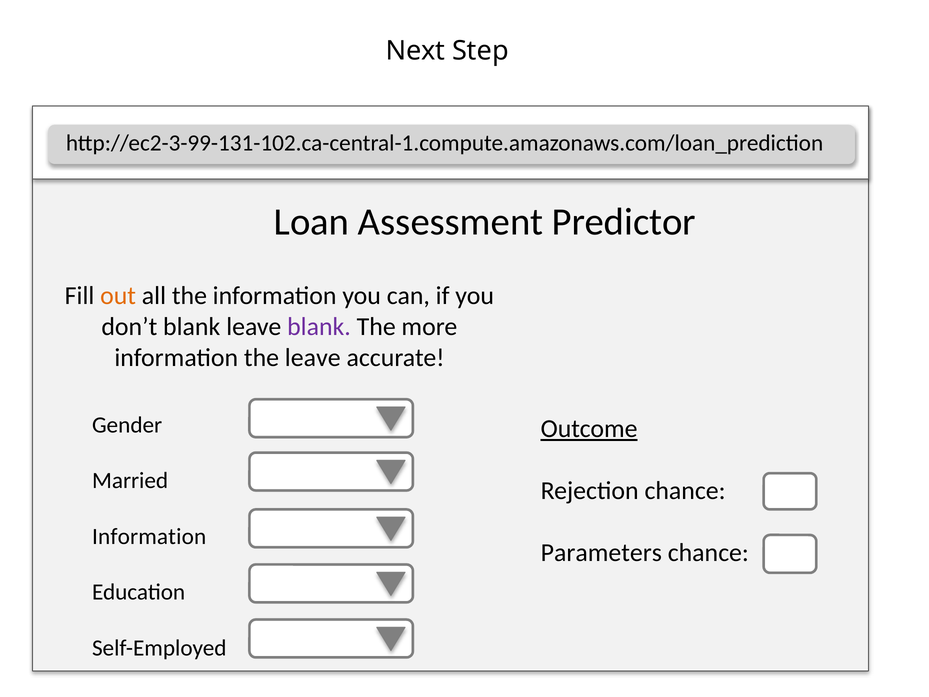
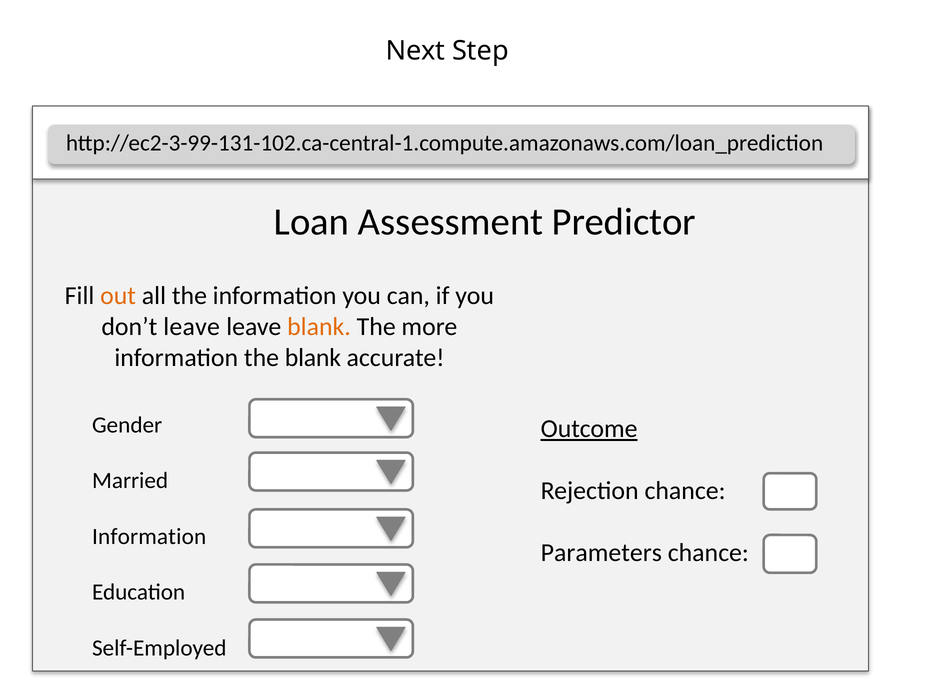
don’t blank: blank -> leave (192, 326)
blank colour: purple -> orange (319, 326)
the leave: leave -> blank (313, 357)
